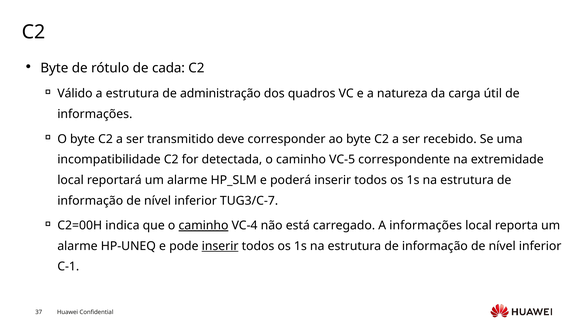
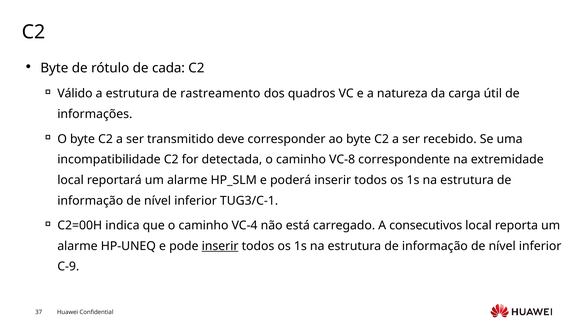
administração: administração -> rastreamento (220, 94)
VC-5: VC-5 -> VC-8 (342, 160)
TUG3/C-7: TUG3/C-7 -> TUG3/C-1 (249, 201)
caminho underline: present -> none (203, 226)
A informações: informações -> consecutivos (426, 226)
C-1: C-1 -> C-9 (68, 267)
